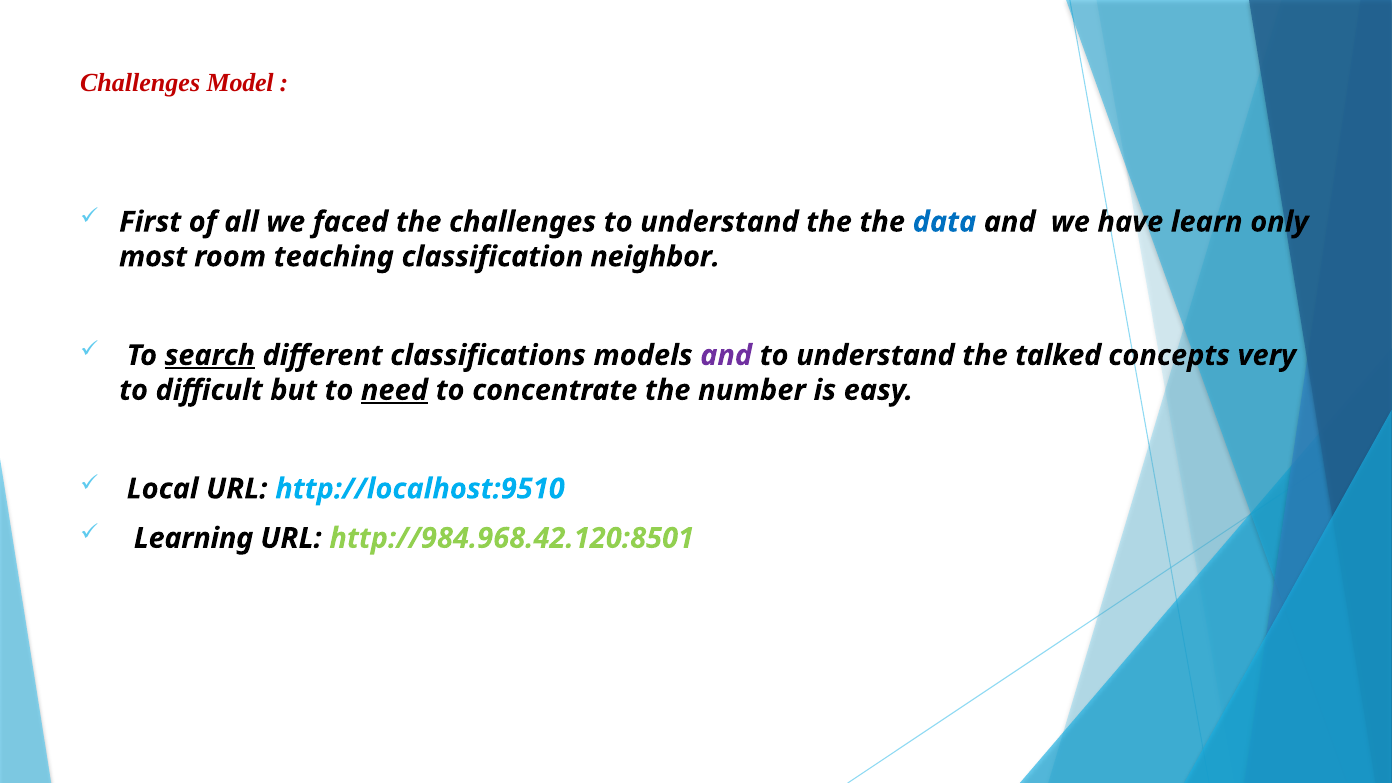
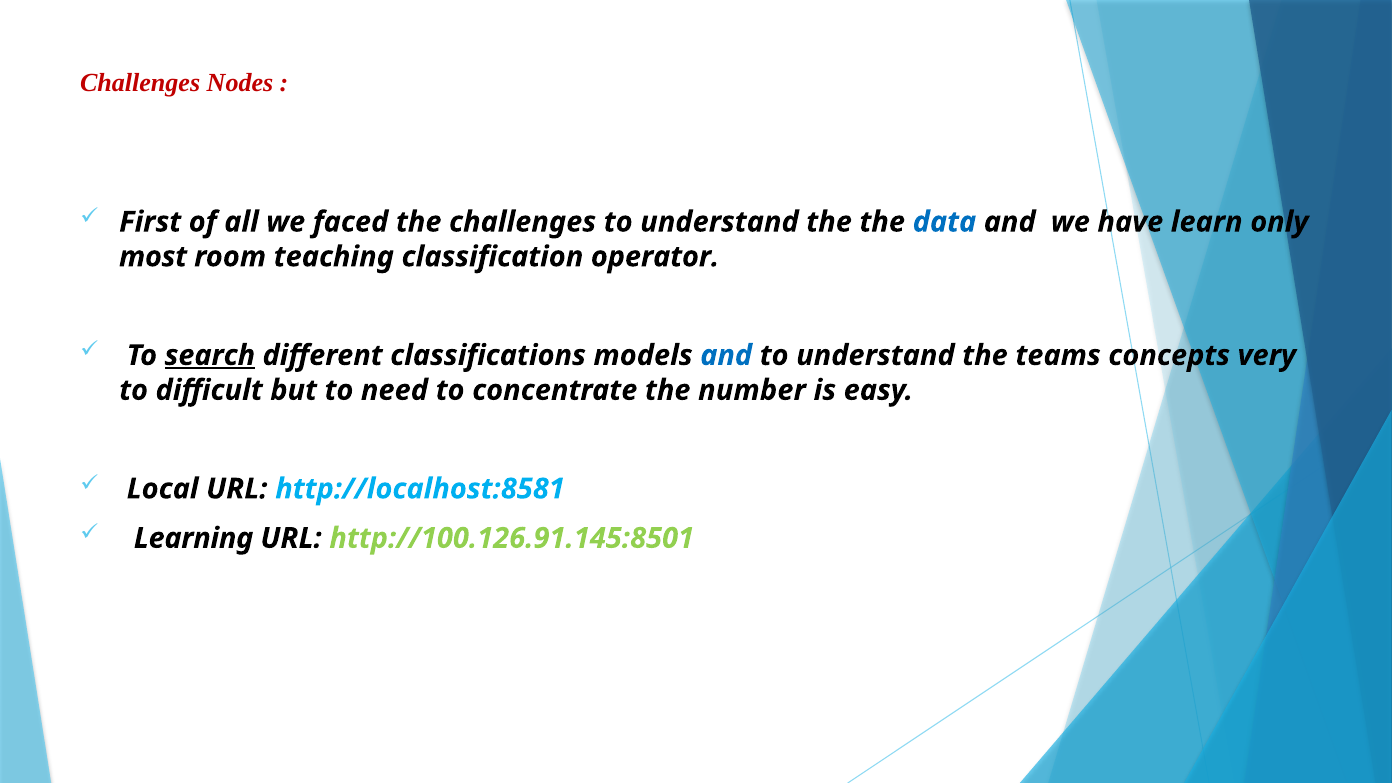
Model: Model -> Nodes (240, 83)
neighbor: neighbor -> operator (655, 257)
and colour: purple -> blue (726, 355)
talked: talked -> teams (1058, 355)
need underline: present -> none (394, 390)
http://localhost:9510: http://localhost:9510 -> http://localhost:8581 (420, 489)
http://984.968.42.120:8501: http://984.968.42.120:8501 -> http://100.126.91.145:8501 (512, 538)
